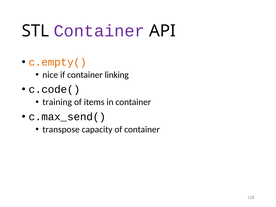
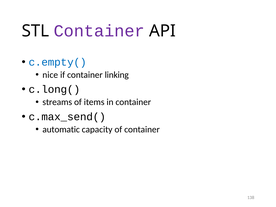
c.empty( colour: orange -> blue (58, 62)
c.code(: c.code( -> c.long( (54, 89)
training: training -> streams (57, 102)
transpose: transpose -> automatic (61, 129)
